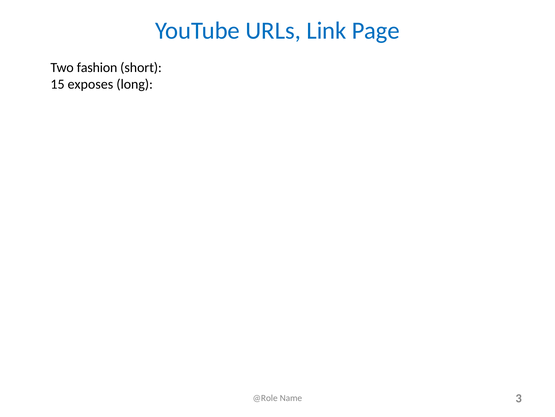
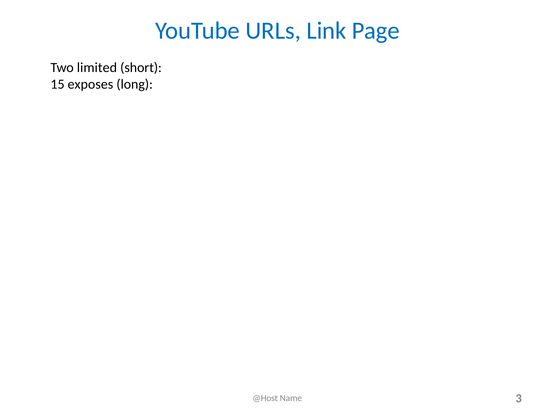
fashion: fashion -> limited (97, 68)
@Role: @Role -> @Host (265, 398)
